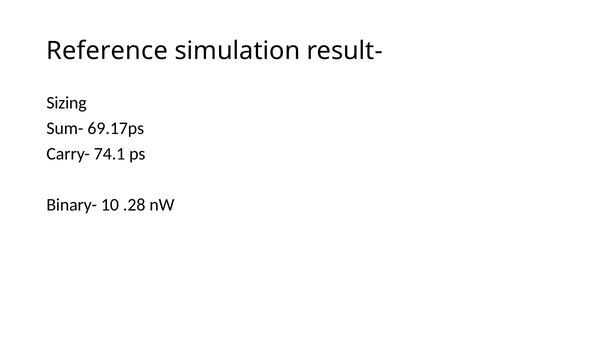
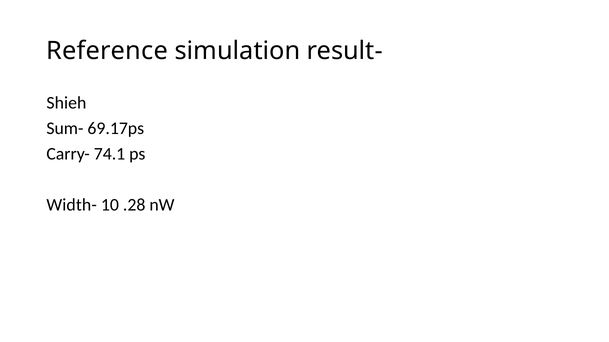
Sizing: Sizing -> Shieh (66, 103)
Binary-: Binary- -> Width- (72, 205)
